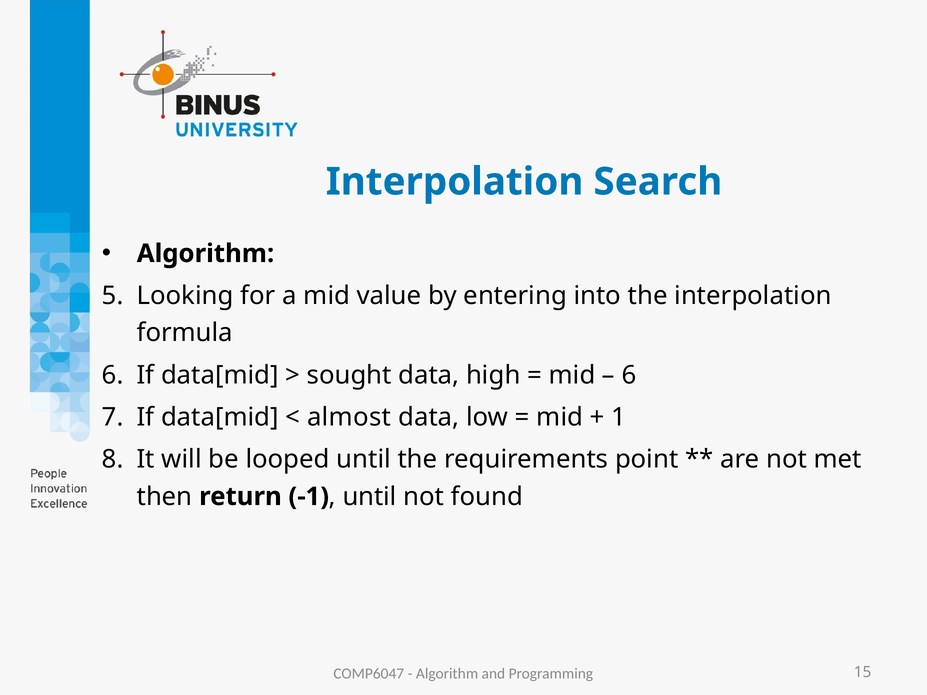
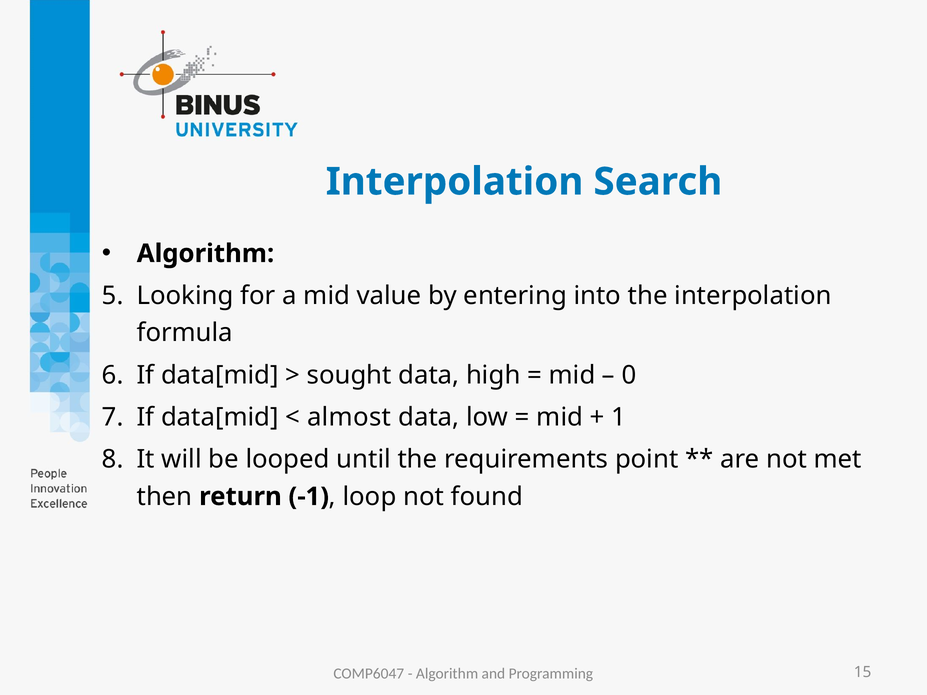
6: 6 -> 0 (629, 375)
until: until -> loop (369, 497)
